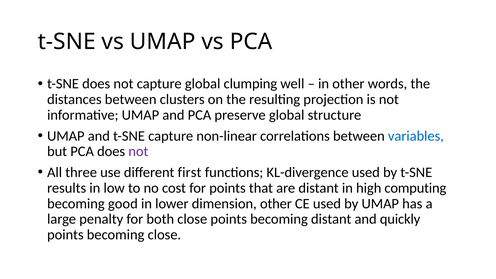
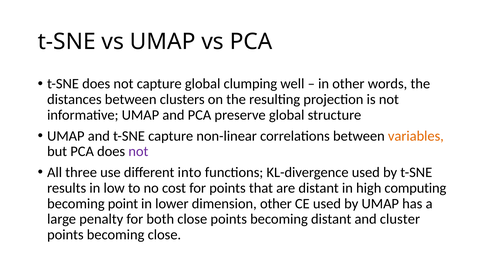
variables colour: blue -> orange (416, 136)
first: first -> into (190, 172)
good: good -> point (123, 204)
quickly: quickly -> cluster (400, 219)
